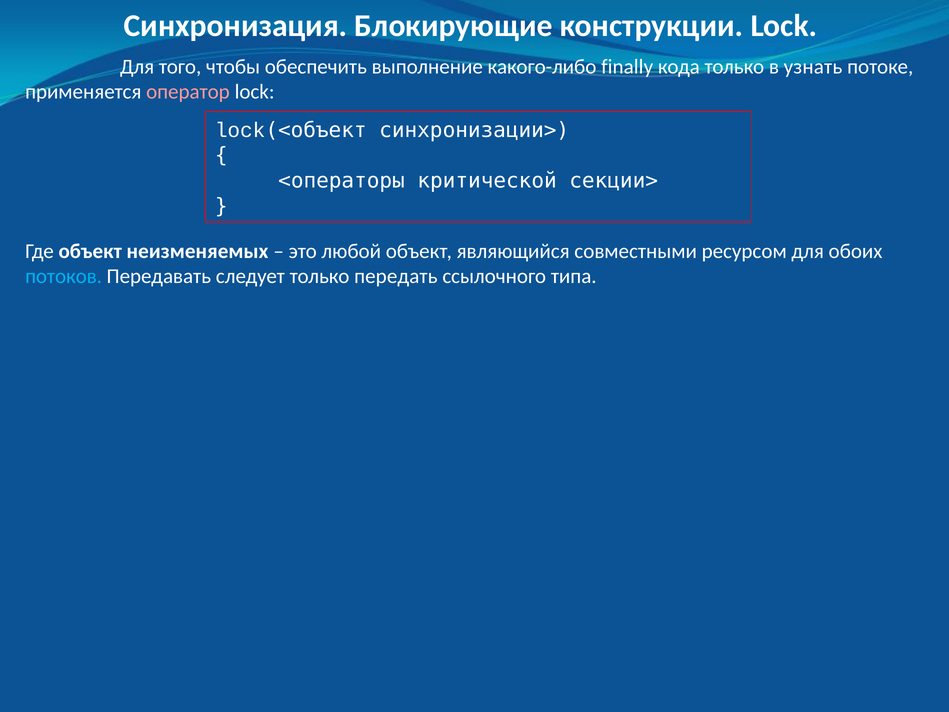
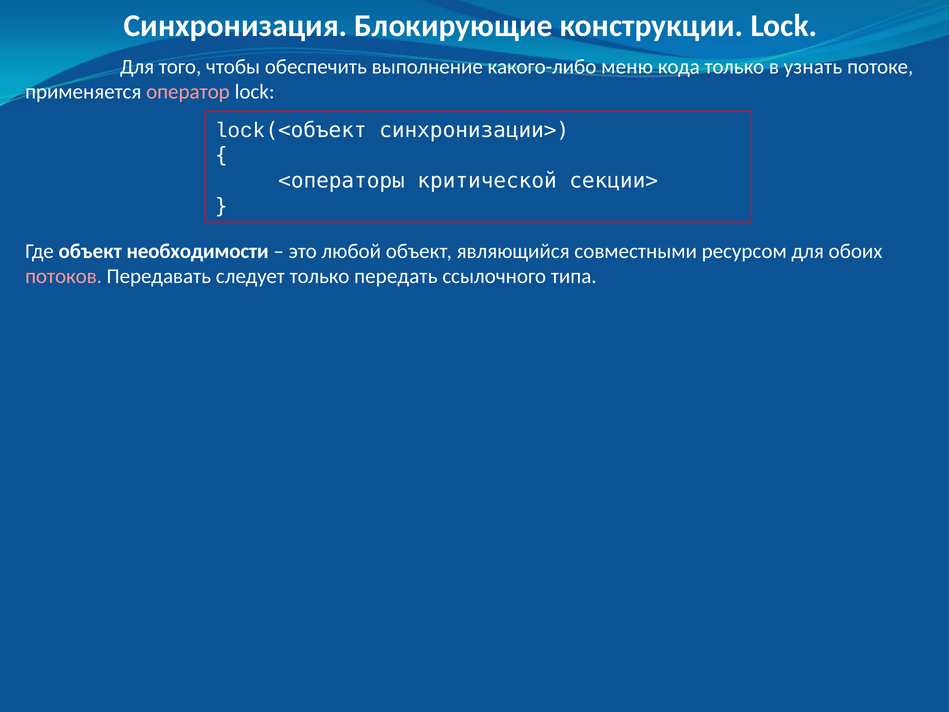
finally: finally -> меню (627, 67)
неизменяемых: неизменяемых -> необходимости (198, 251)
потоков colour: light blue -> pink (64, 276)
